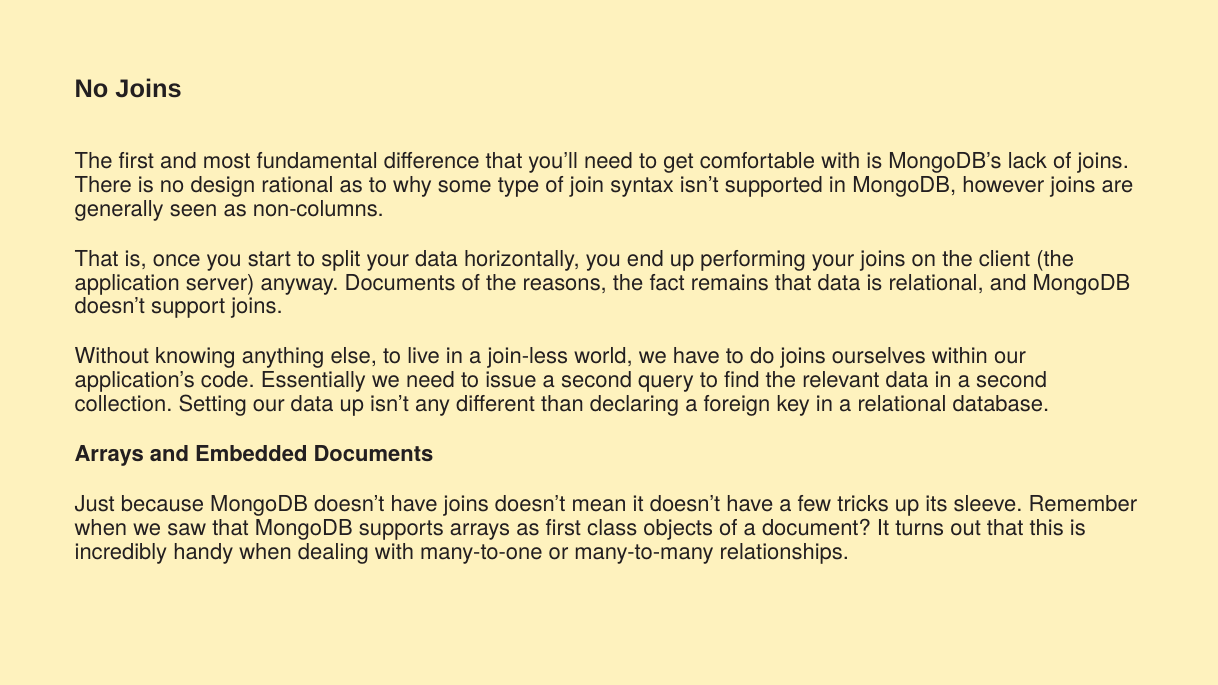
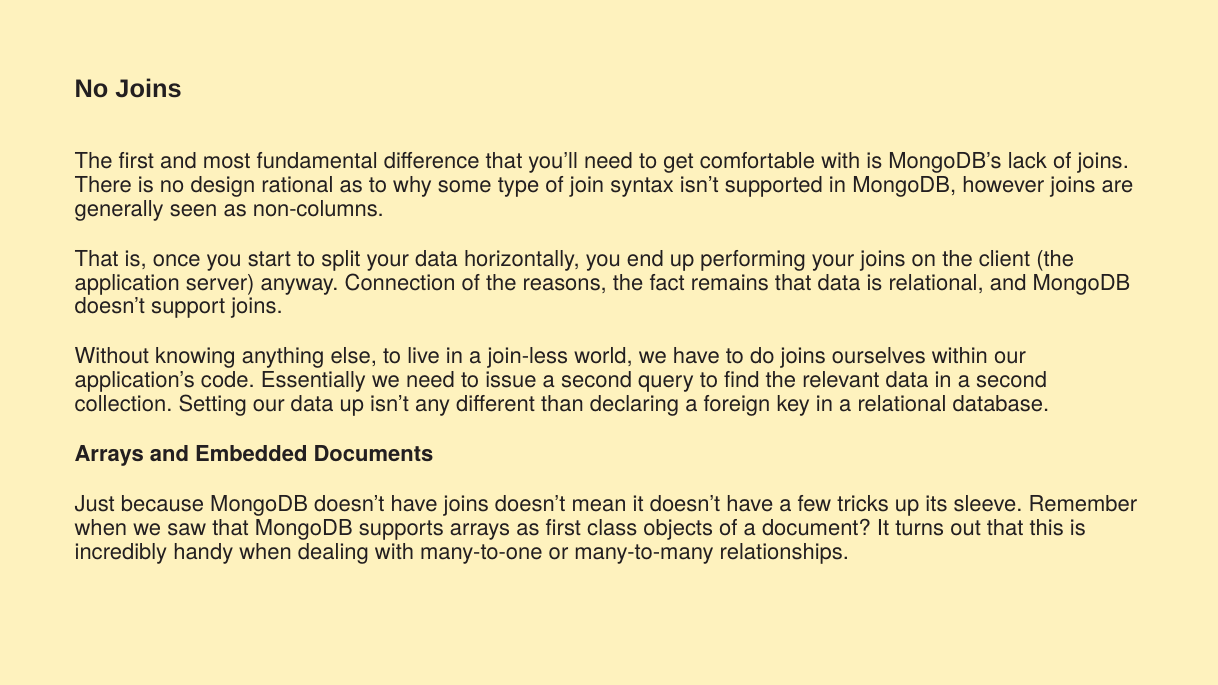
anyway Documents: Documents -> Connection (400, 283)
